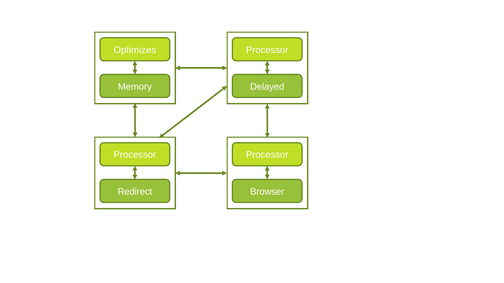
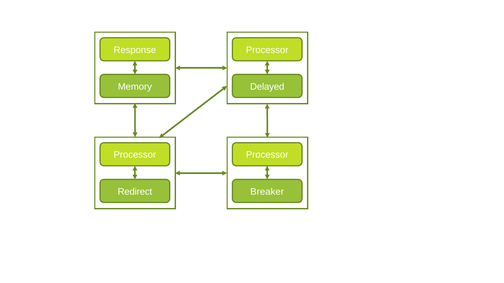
Optimizes: Optimizes -> Response (135, 50)
Browser: Browser -> Breaker (267, 192)
